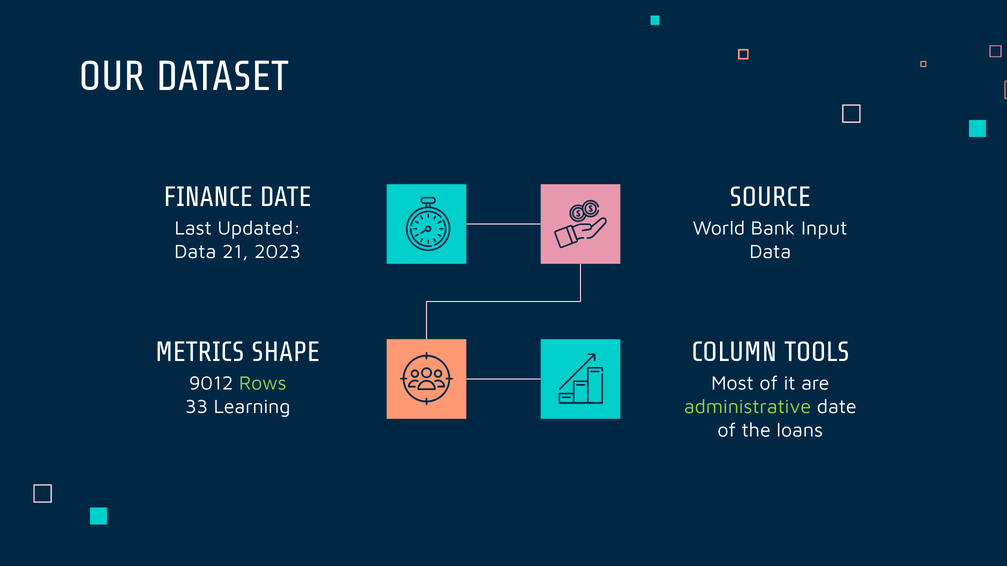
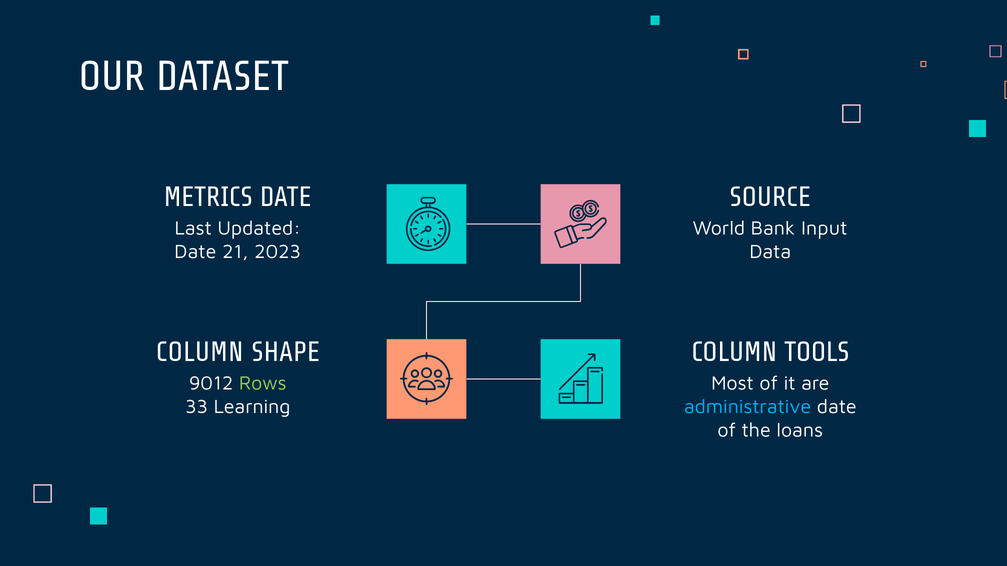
FINANCE: FINANCE -> METRICS (208, 197)
Data: Data -> Date (195, 252)
METRICS: METRICS -> COLUMN (200, 352)
administrative colour: light green -> light blue (748, 407)
